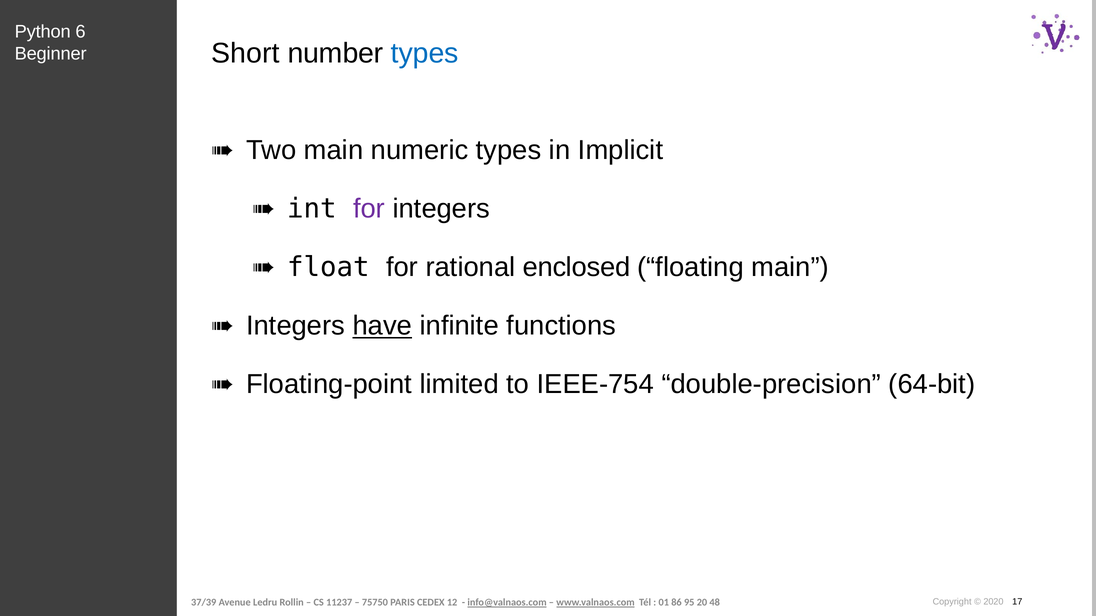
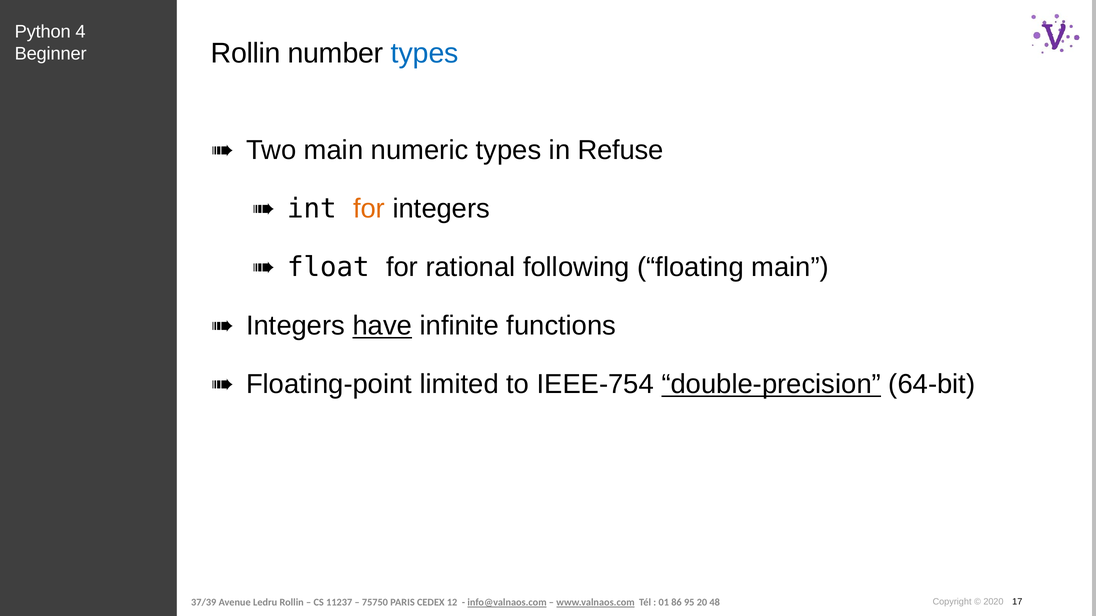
6: 6 -> 4 (81, 32)
Beginner Short: Short -> Rollin (246, 53)
Implicit: Implicit -> Refuse (621, 151)
for colour: purple -> orange (369, 209)
enclosed: enclosed -> following (576, 268)
double-precision underline: none -> present (771, 385)
